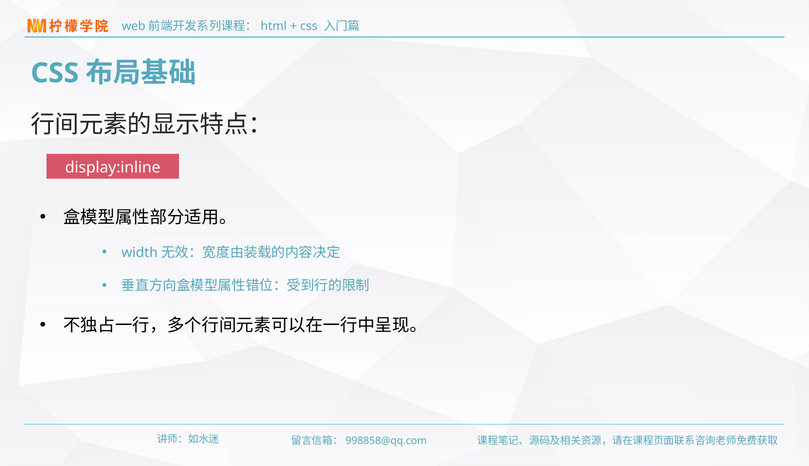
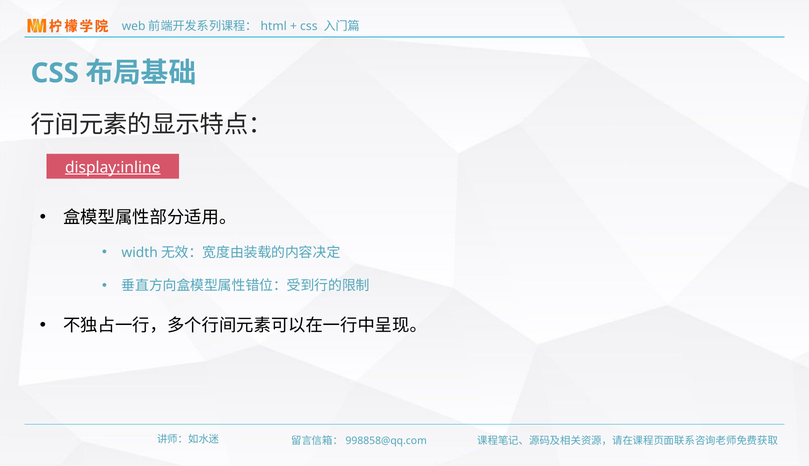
display:inline underline: none -> present (113, 167)
